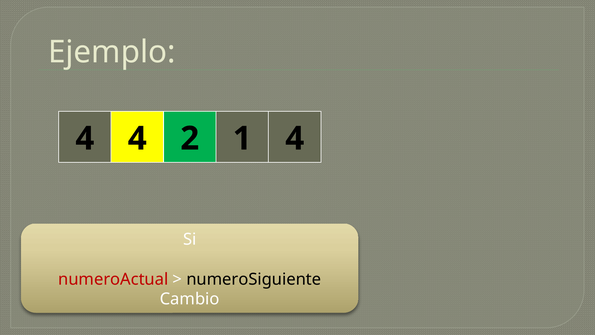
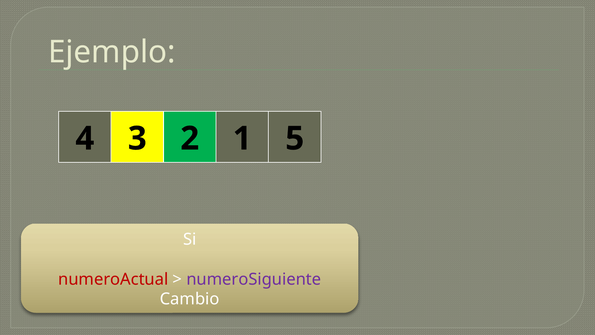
4 4: 4 -> 3 (137, 138)
1 4: 4 -> 5 (295, 138)
numeroSiguiente colour: black -> purple (254, 279)
